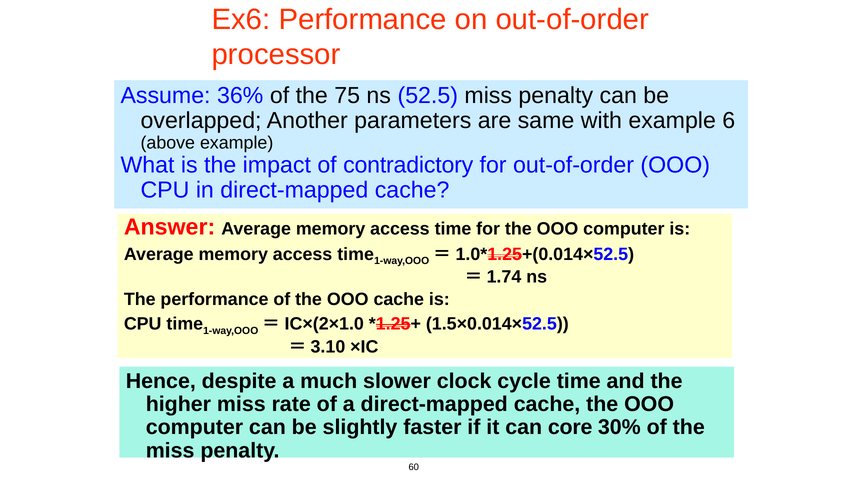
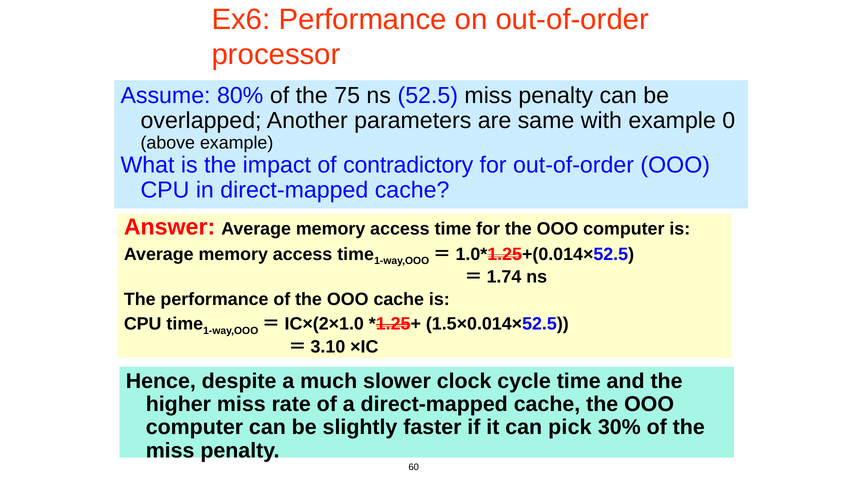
36%: 36% -> 80% (240, 96)
6: 6 -> 0 (729, 121)
core: core -> pick (570, 427)
